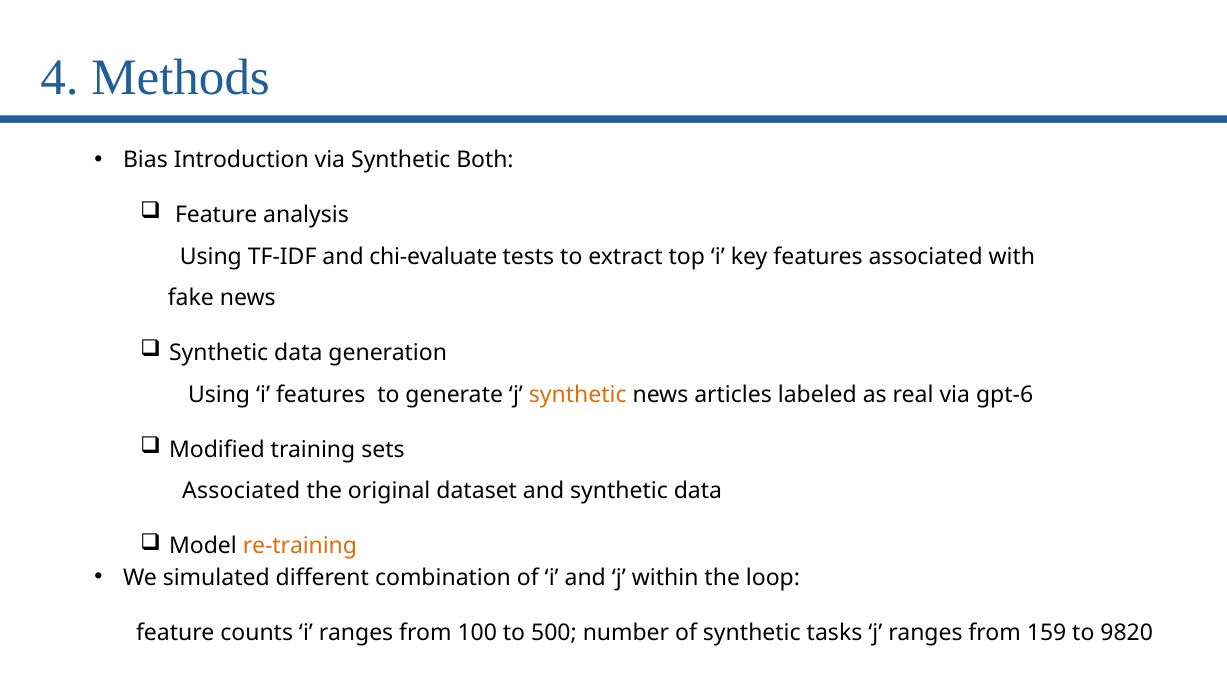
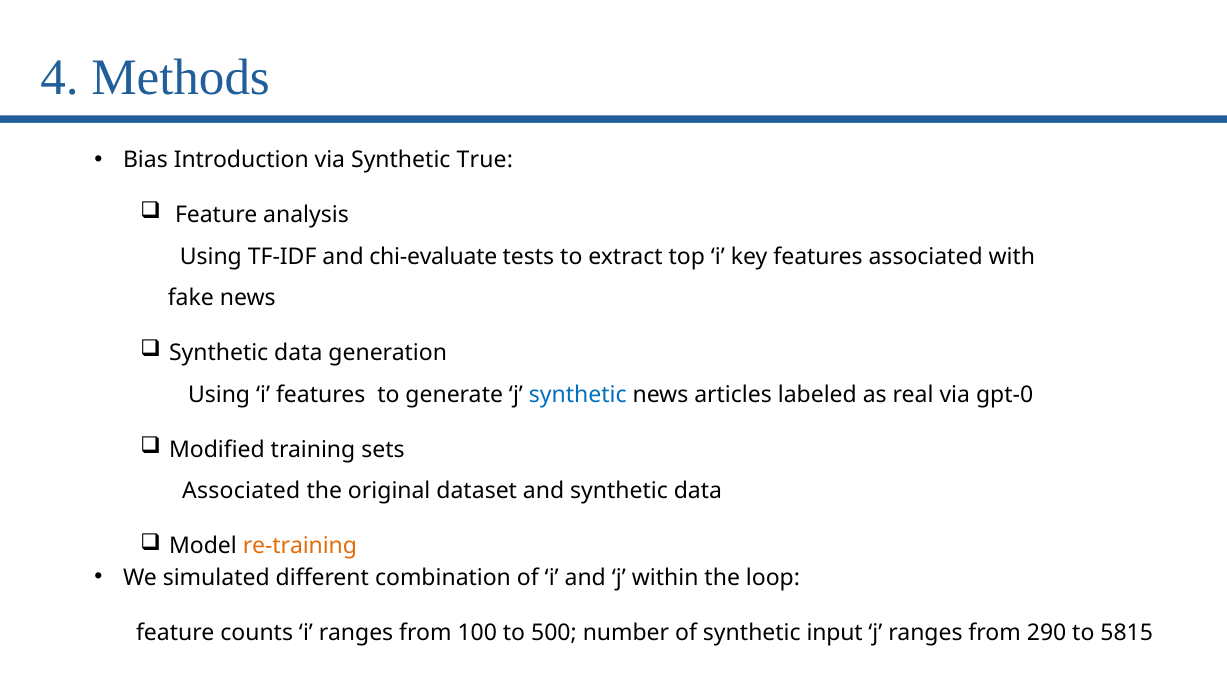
Both: Both -> True (485, 160)
synthetic colour: orange -> blue (578, 395)
gpt-6: gpt-6 -> gpt-0 (1005, 395)
tasks: tasks -> input (835, 633)
159: 159 -> 290 (1047, 633)
9820: 9820 -> 5815 (1127, 633)
